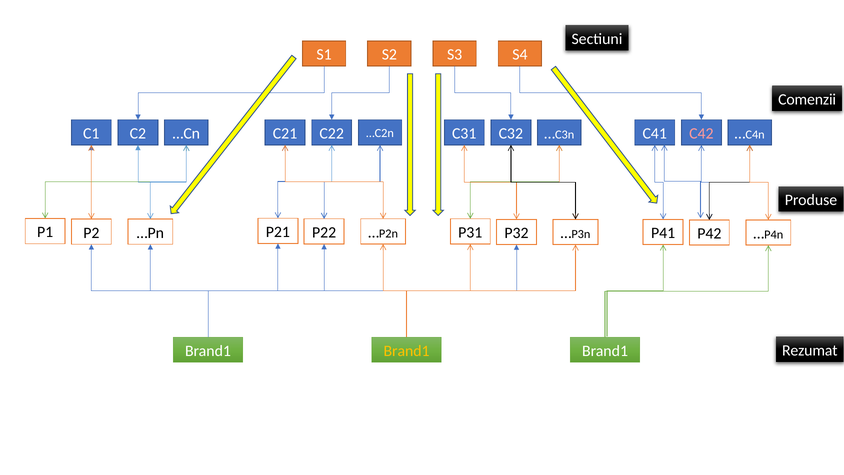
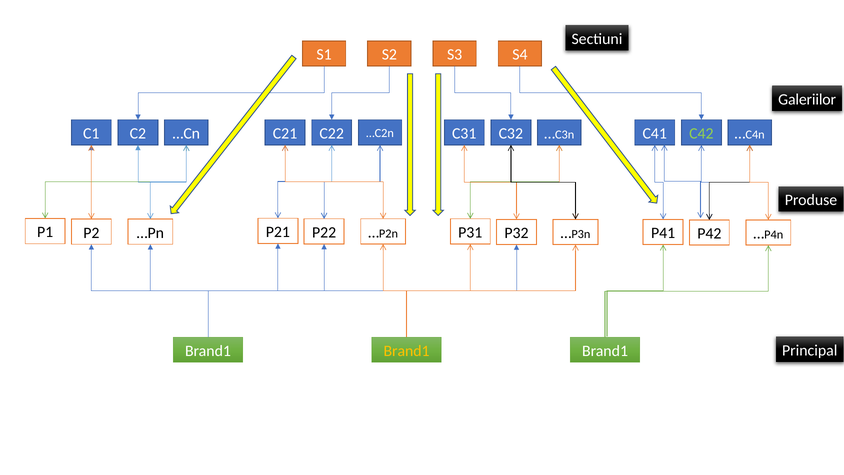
Comenzii: Comenzii -> Galeriilor (807, 99)
C42 colour: pink -> light green (701, 133)
Rezumat: Rezumat -> Principal (810, 350)
